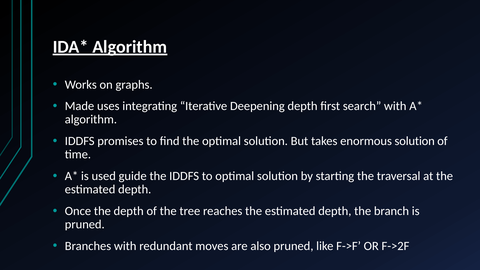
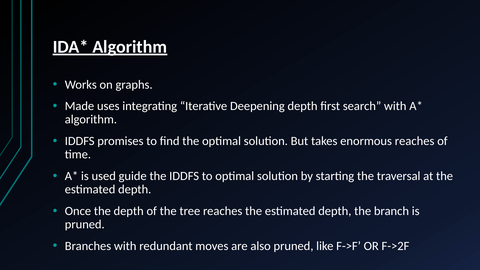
enormous solution: solution -> reaches (415, 141)
